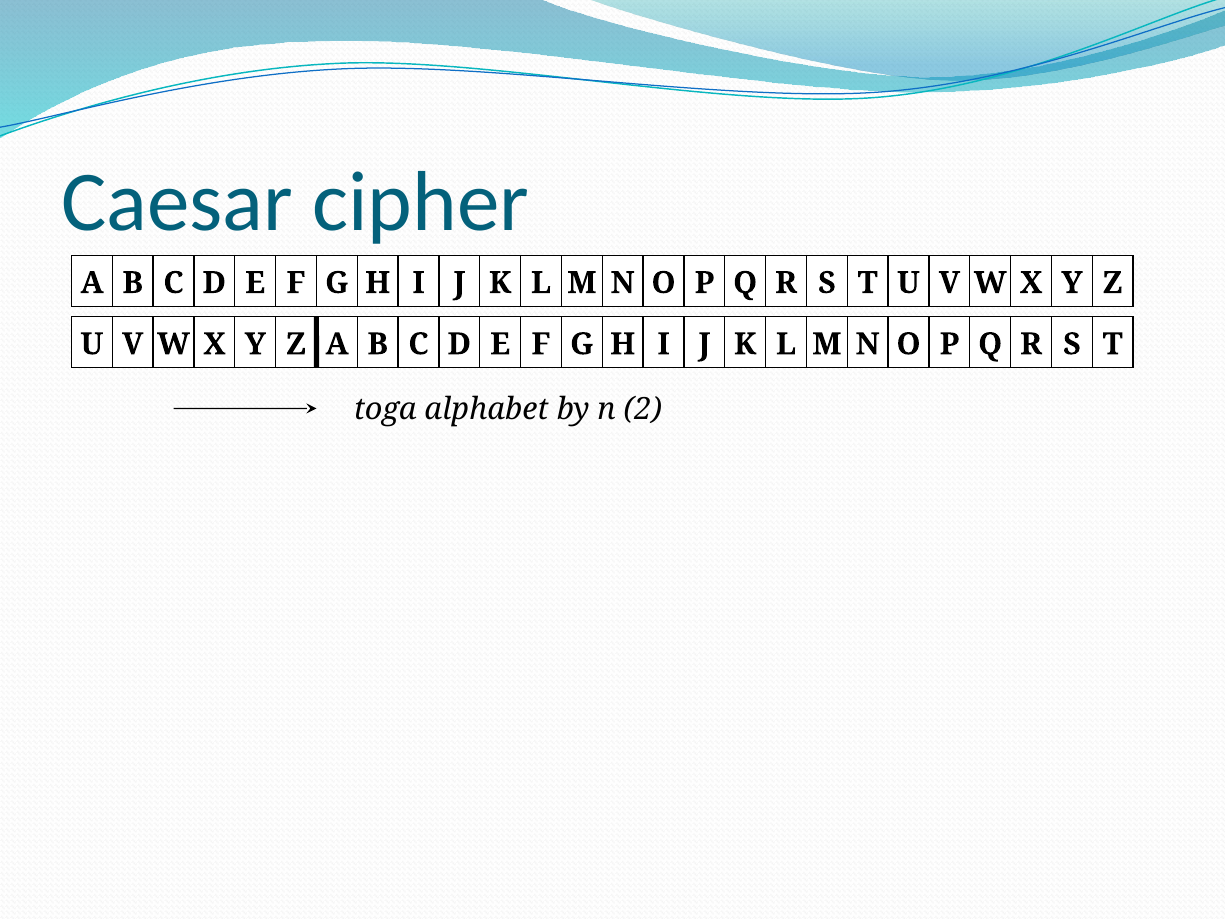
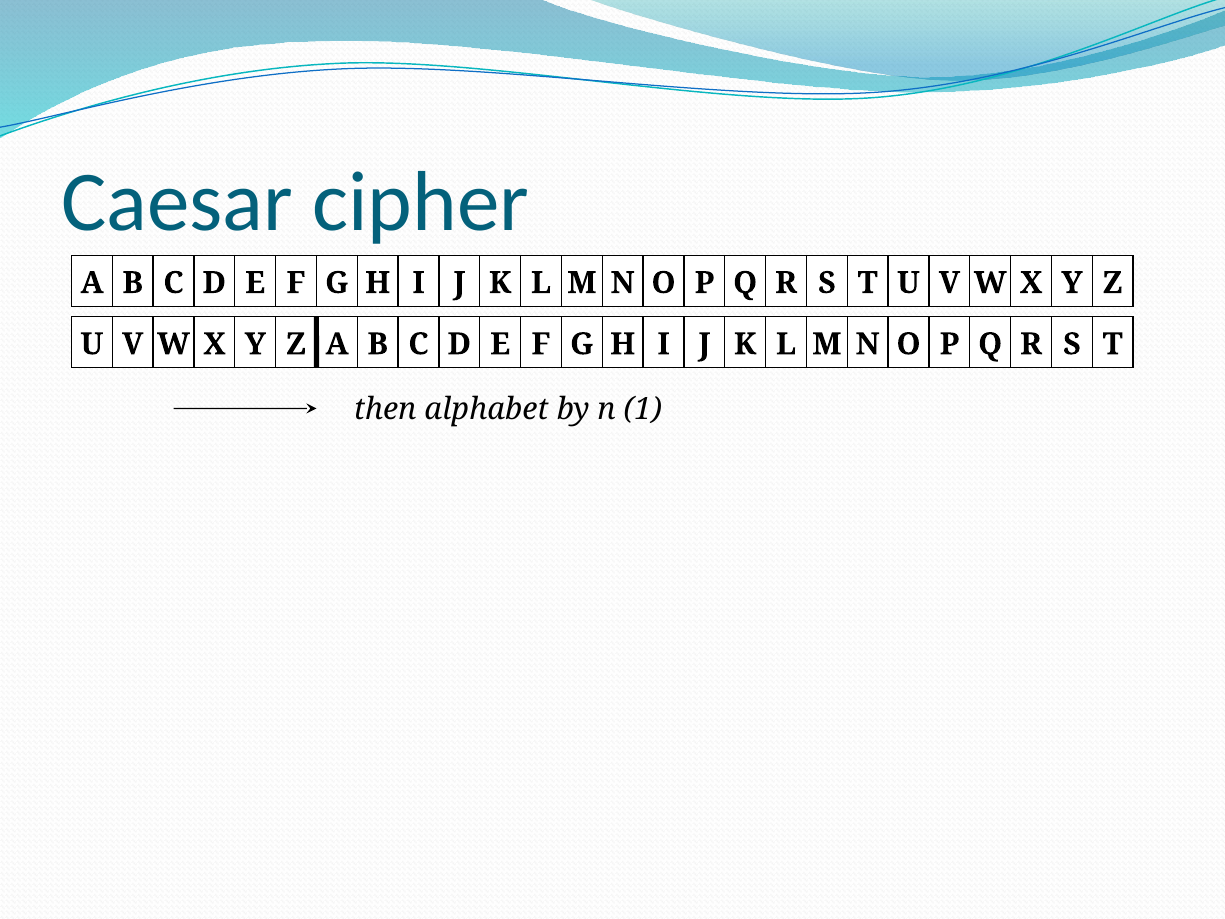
toga: toga -> then (385, 410)
2: 2 -> 1 (643, 410)
